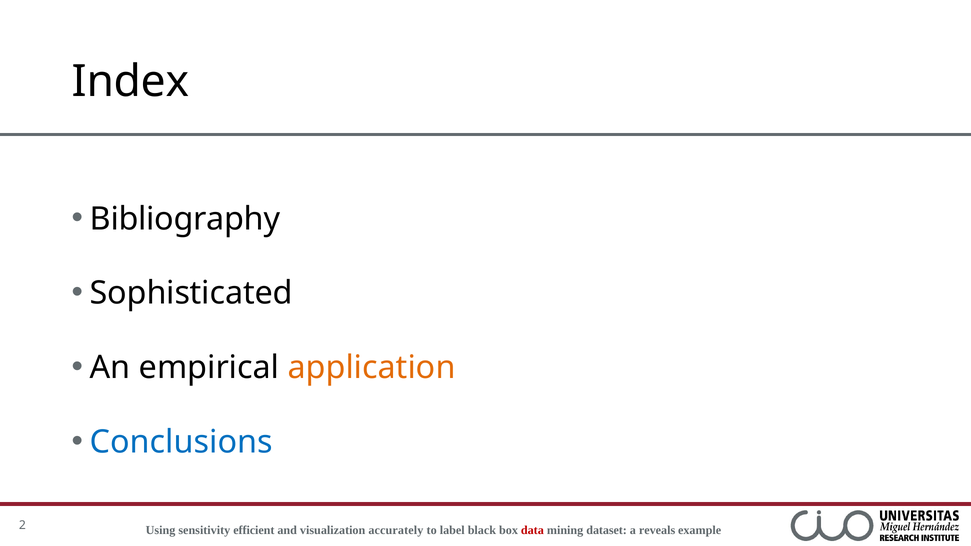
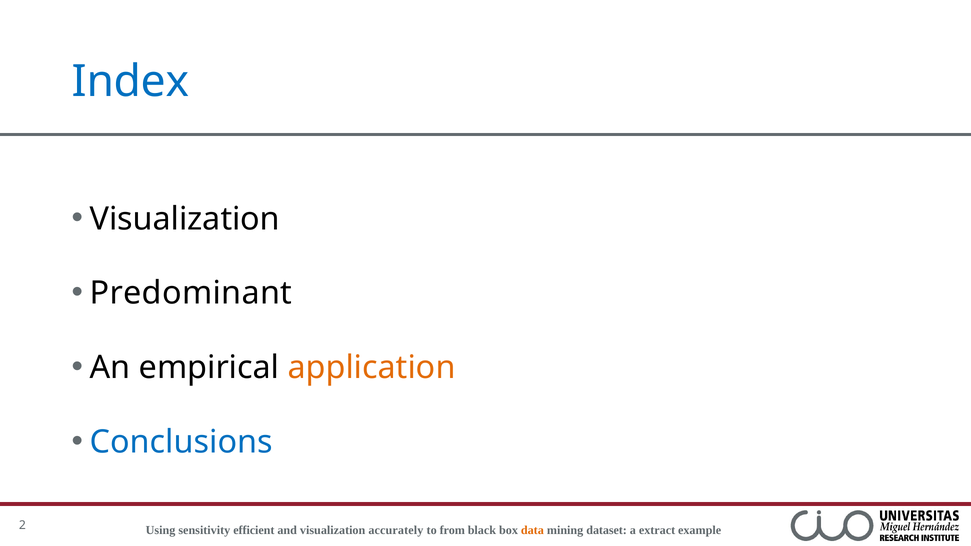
Index colour: black -> blue (131, 82)
Bibliography: Bibliography -> Visualization (185, 219)
Sophisticated: Sophisticated -> Predominant (191, 293)
label: label -> from (452, 530)
data colour: red -> orange (532, 530)
reveals: reveals -> extract (657, 530)
